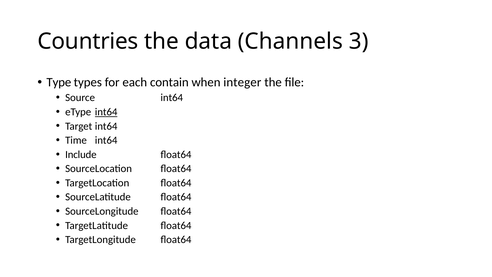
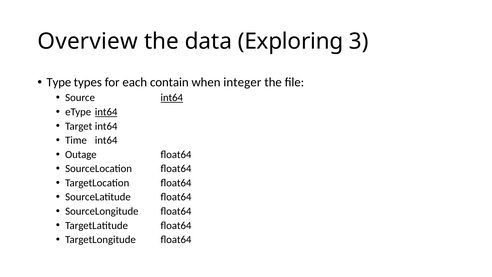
Countries: Countries -> Overview (88, 41)
Channels: Channels -> Exploring (291, 41)
int64 underline: none -> present (172, 98)
Include: Include -> Outage (81, 154)
